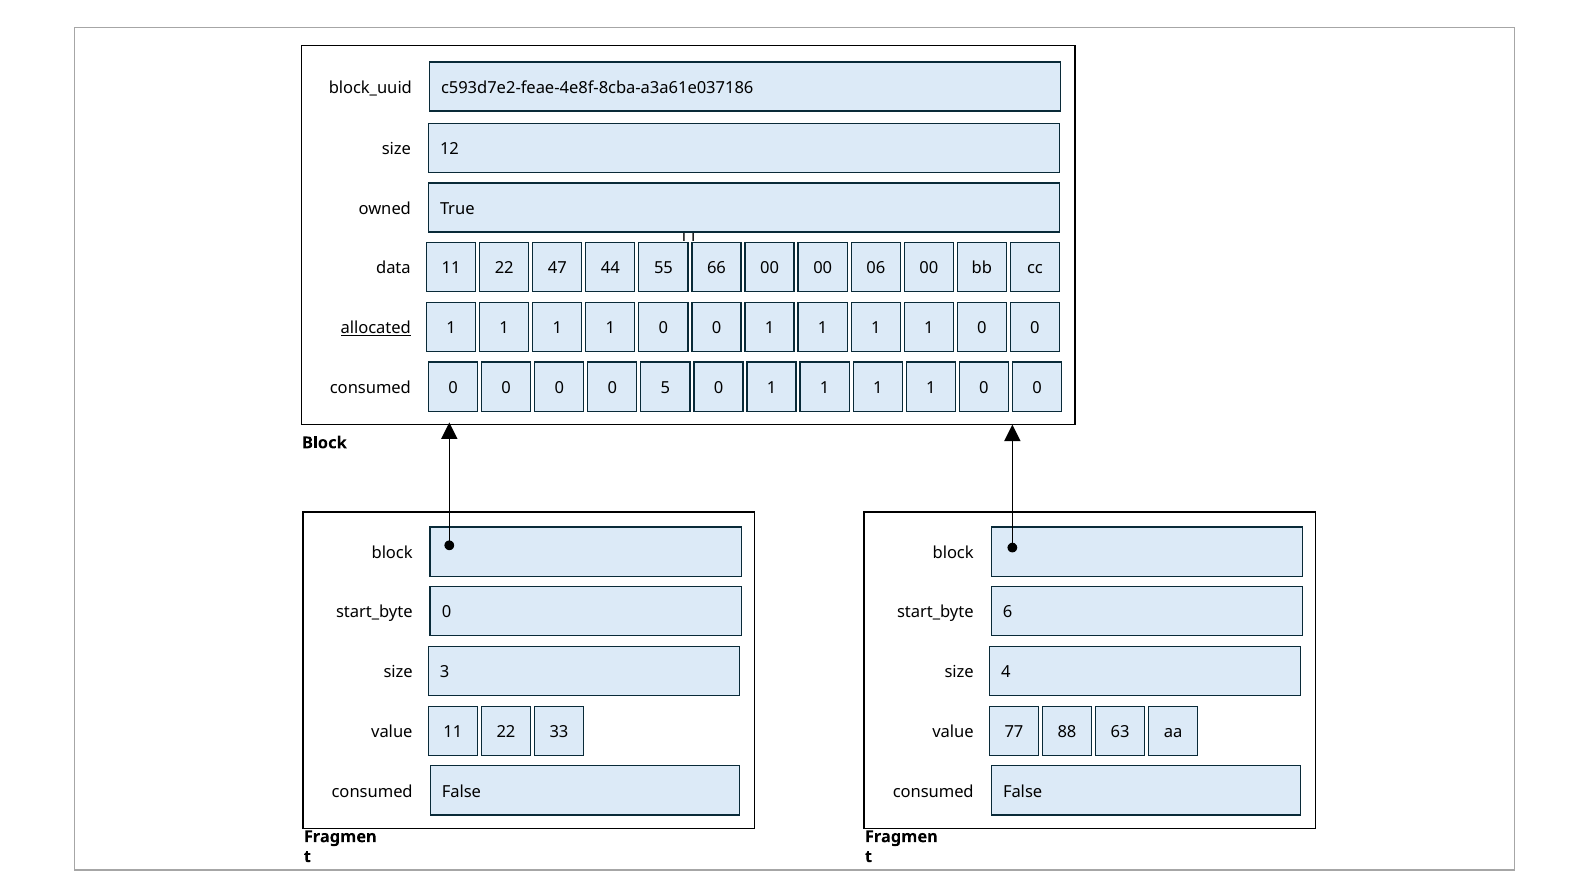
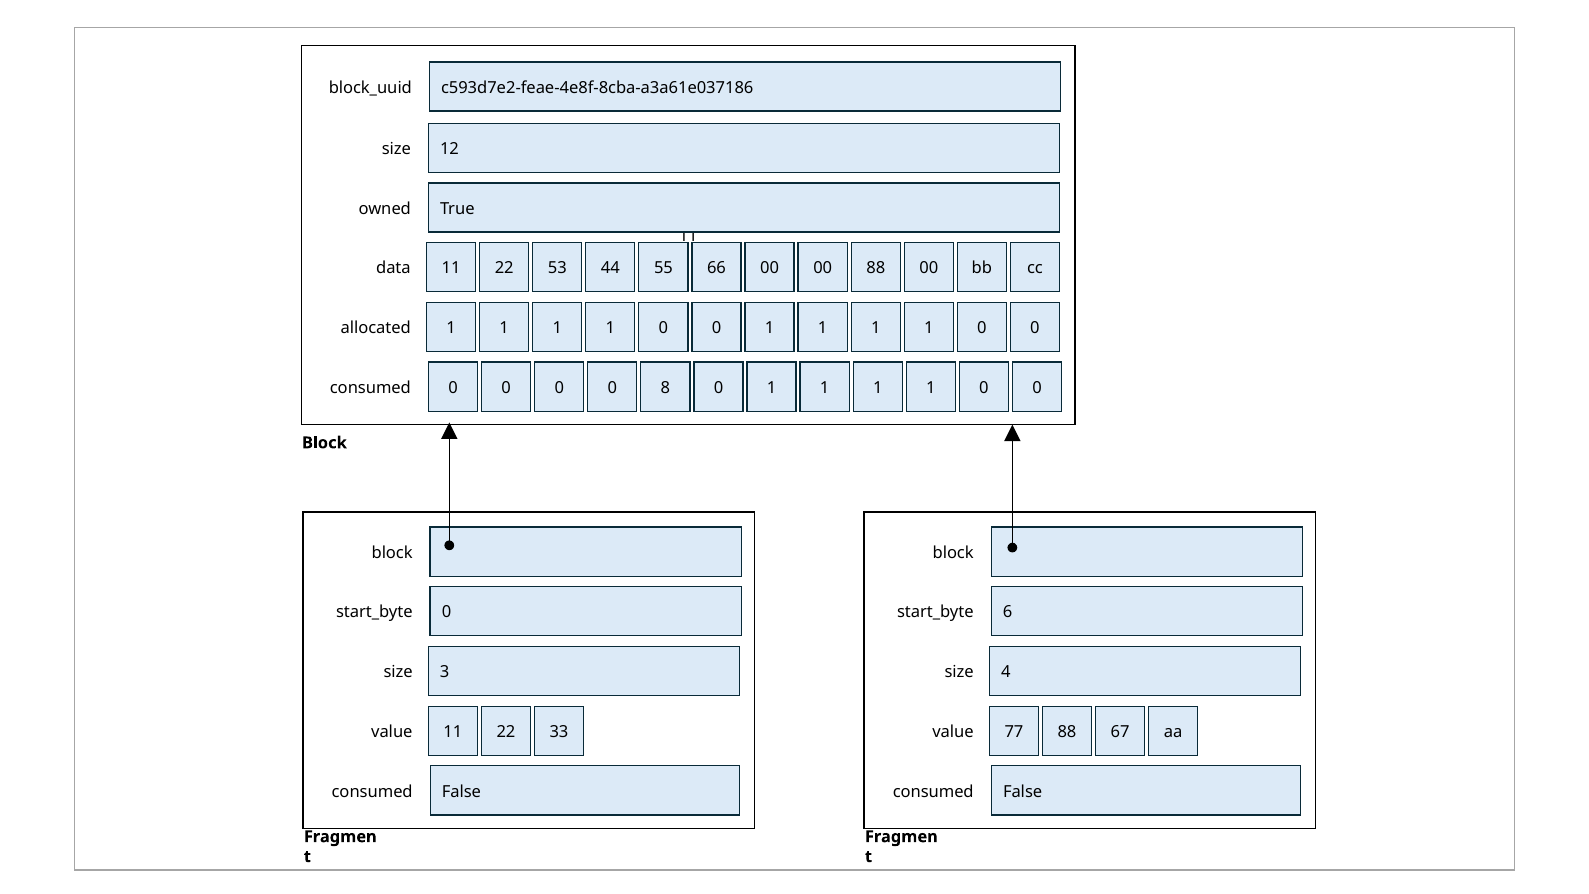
47: 47 -> 53 (557, 268)
00 06: 06 -> 88 (876, 268)
allocated underline: present -> none (376, 328)
5: 5 -> 8 (665, 388)
63: 63 -> 67 (1120, 732)
